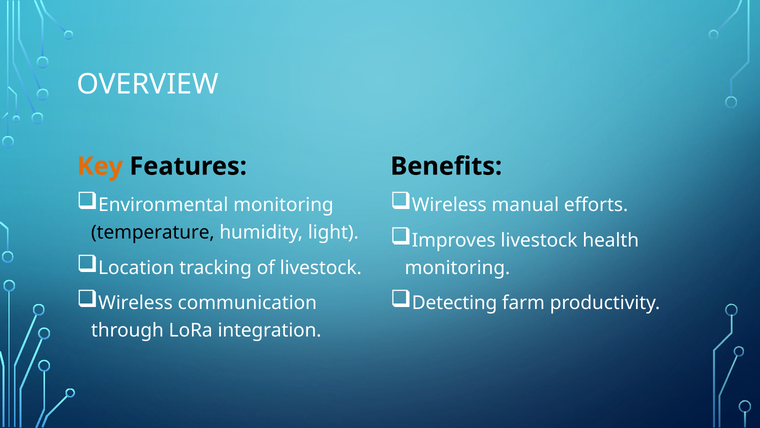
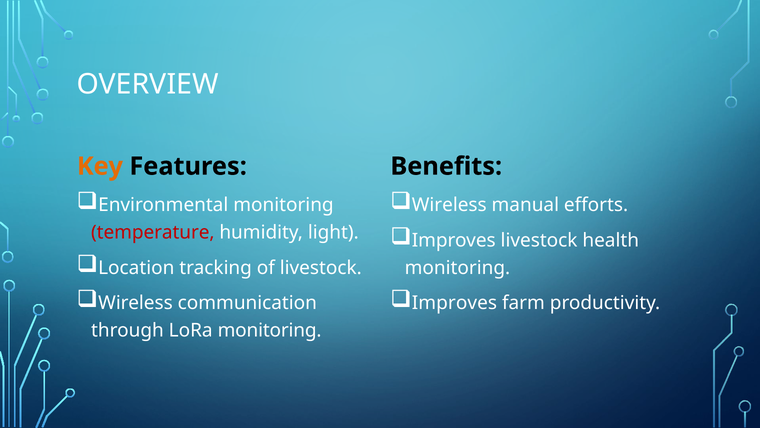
temperature colour: black -> red (153, 232)
Detecting: Detecting -> Improves (454, 303)
LoRa integration: integration -> monitoring (270, 330)
